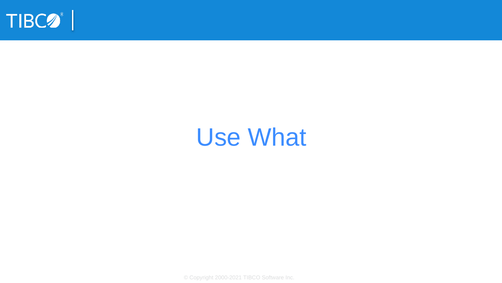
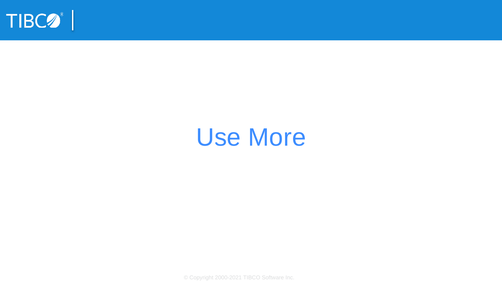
What: What -> More (277, 137)
